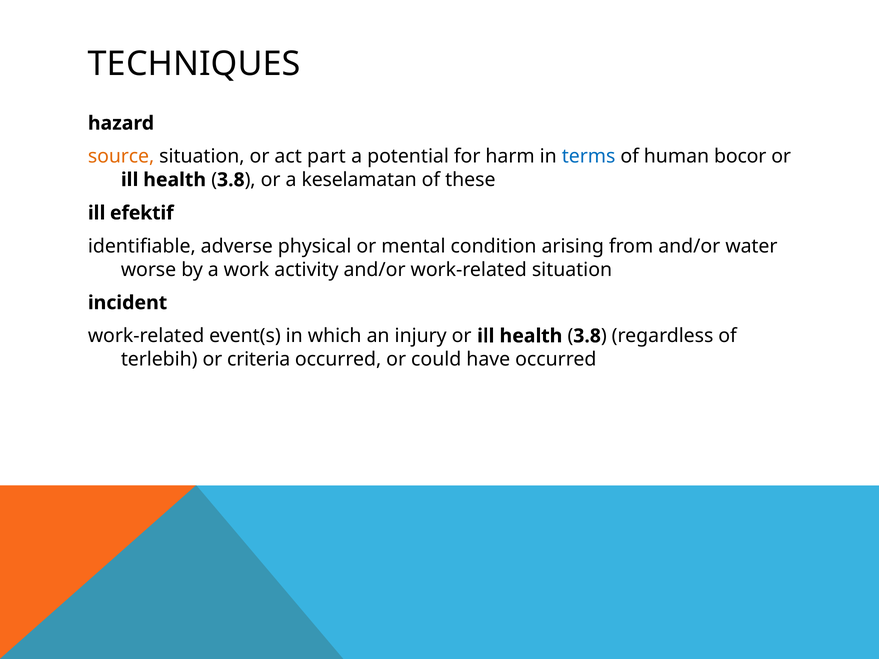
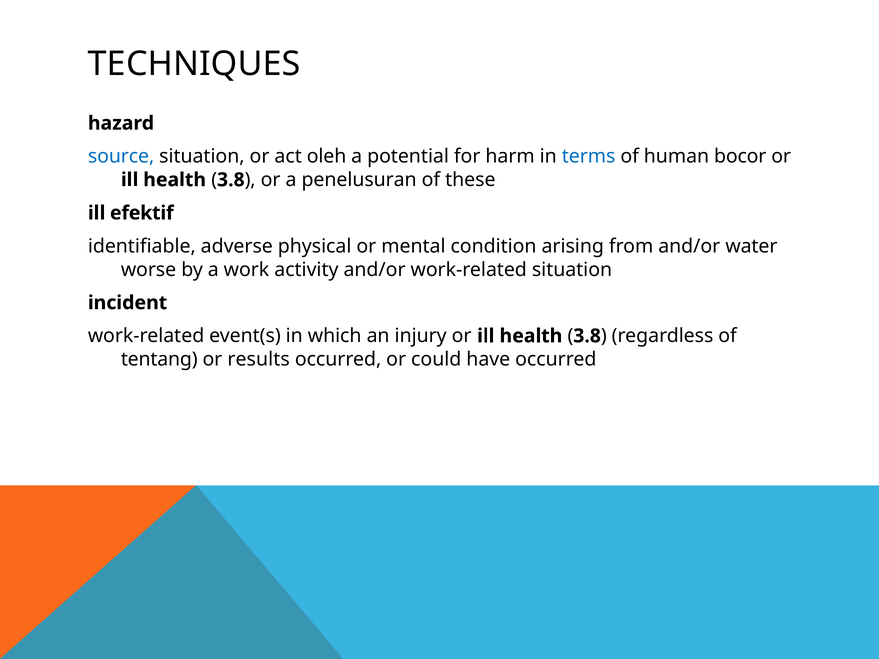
source colour: orange -> blue (121, 156)
part: part -> oleh (327, 156)
keselamatan: keselamatan -> penelusuran (359, 180)
terlebih: terlebih -> tentang (159, 359)
criteria: criteria -> results (259, 359)
